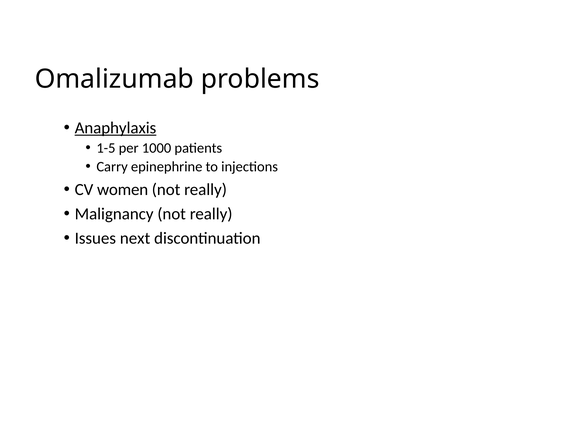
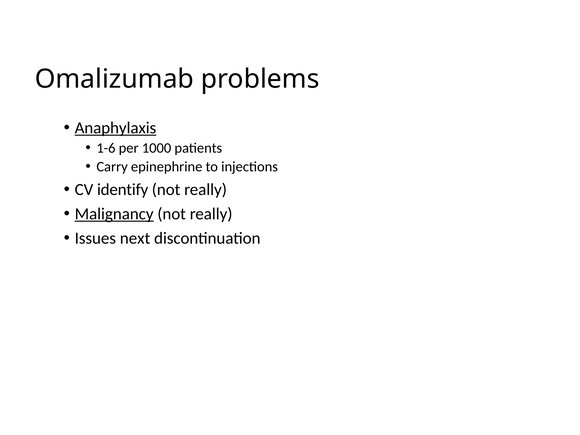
1-5: 1-5 -> 1-6 (106, 148)
women: women -> identify (123, 190)
Malignancy underline: none -> present (114, 214)
